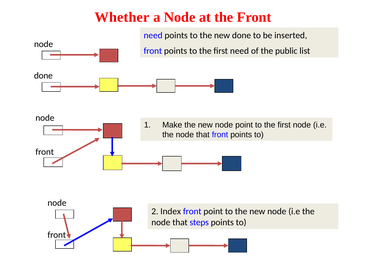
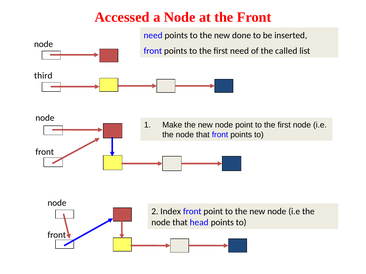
Whether: Whether -> Accessed (122, 17)
public: public -> called (286, 51)
done: done -> third (43, 76)
steps: steps -> head (199, 223)
